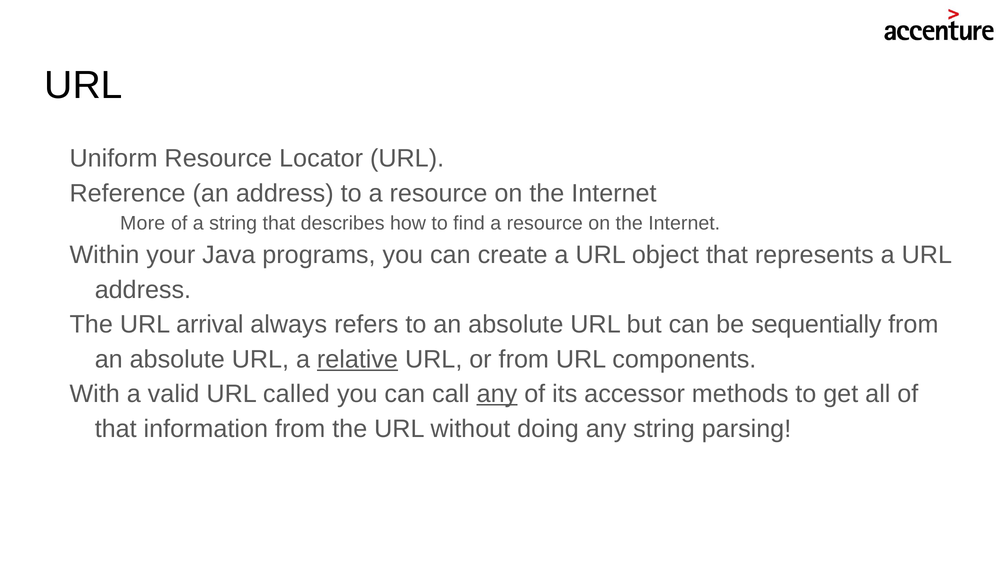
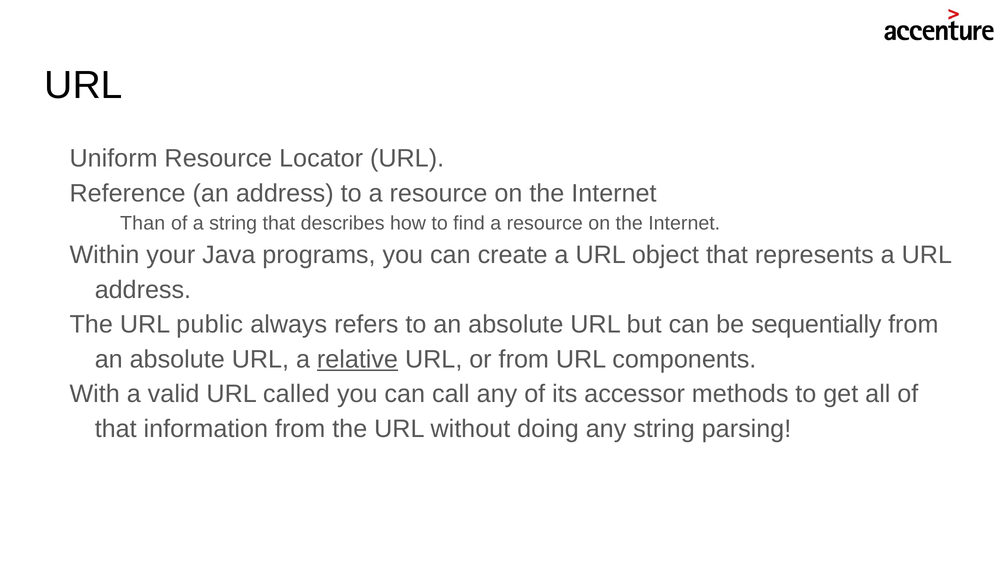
More: More -> Than (143, 223)
arrival: arrival -> public (210, 324)
any underline: present -> none (497, 394)
